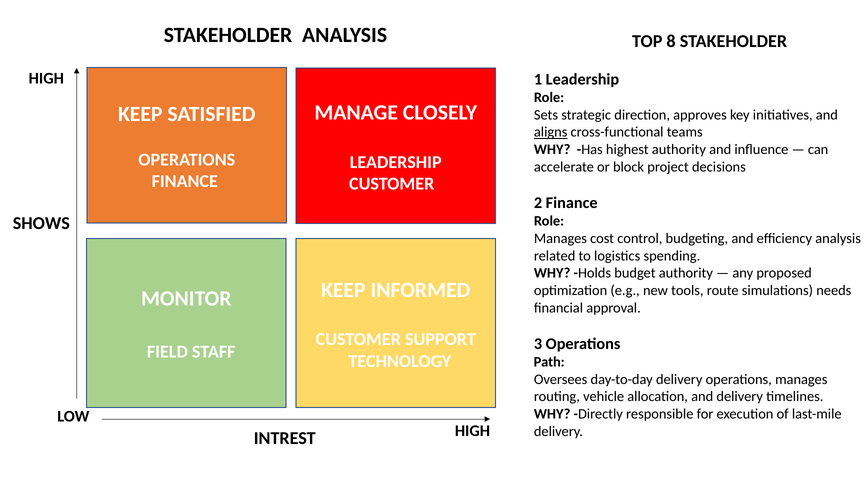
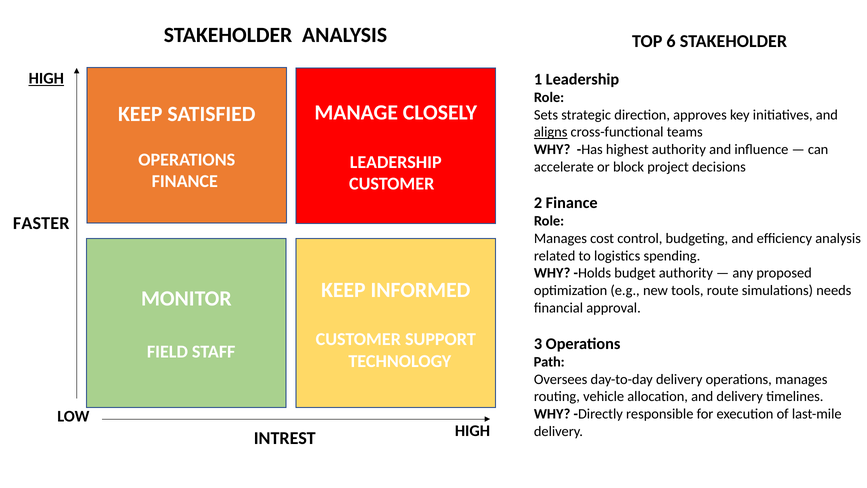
8: 8 -> 6 (671, 41)
HIGH underline: none -> present (46, 78)
SHOWS: SHOWS -> FASTER (41, 223)
